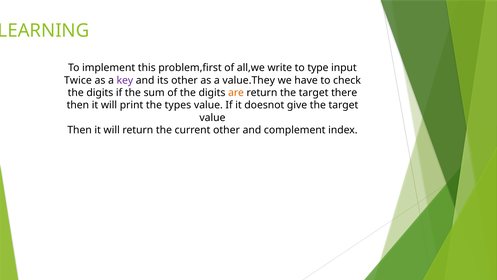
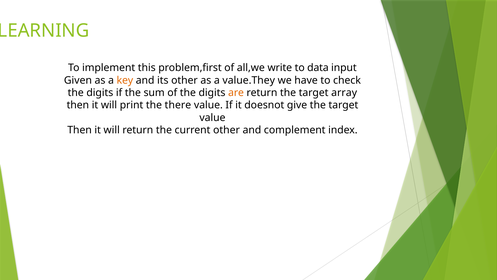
type: type -> data (318, 68)
Twice: Twice -> Given (78, 80)
key colour: purple -> orange (125, 80)
there: there -> array (344, 93)
types: types -> there (178, 105)
